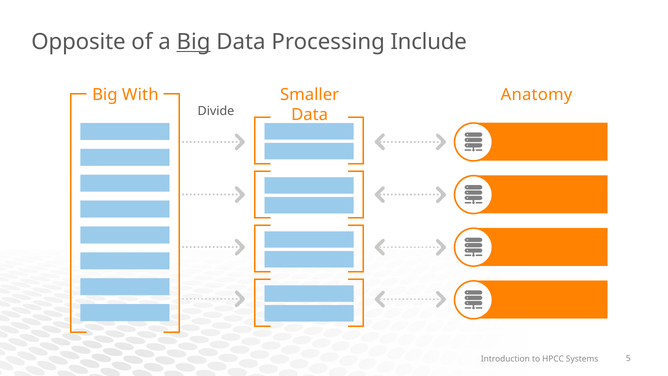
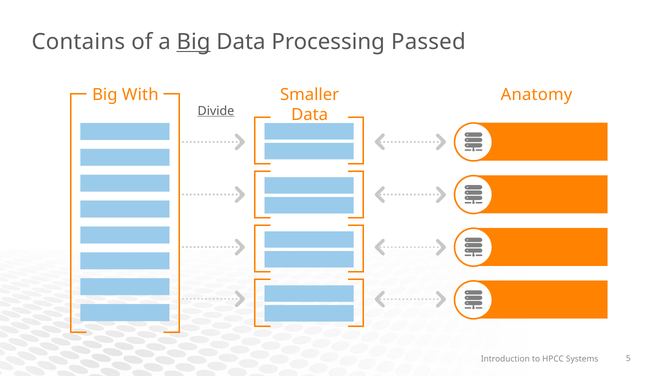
Opposite: Opposite -> Contains (78, 42)
Include: Include -> Passed (428, 42)
Divide underline: none -> present (216, 111)
